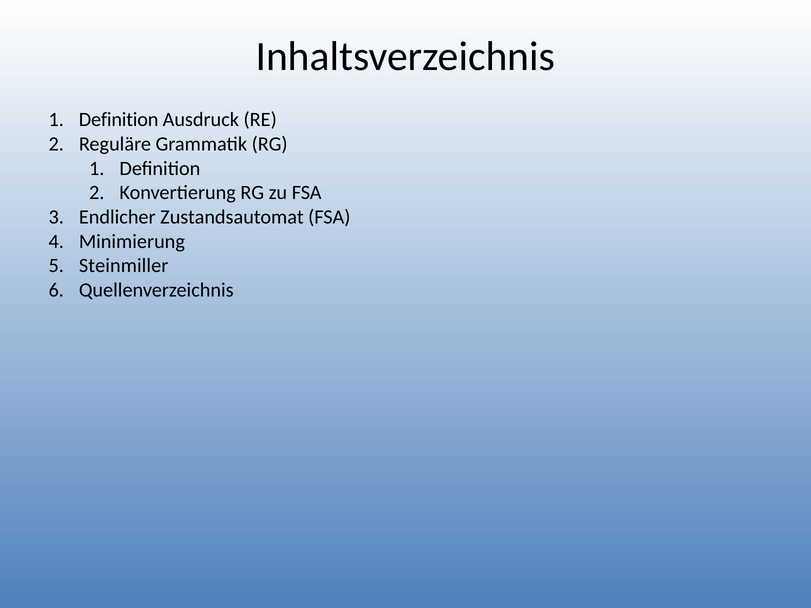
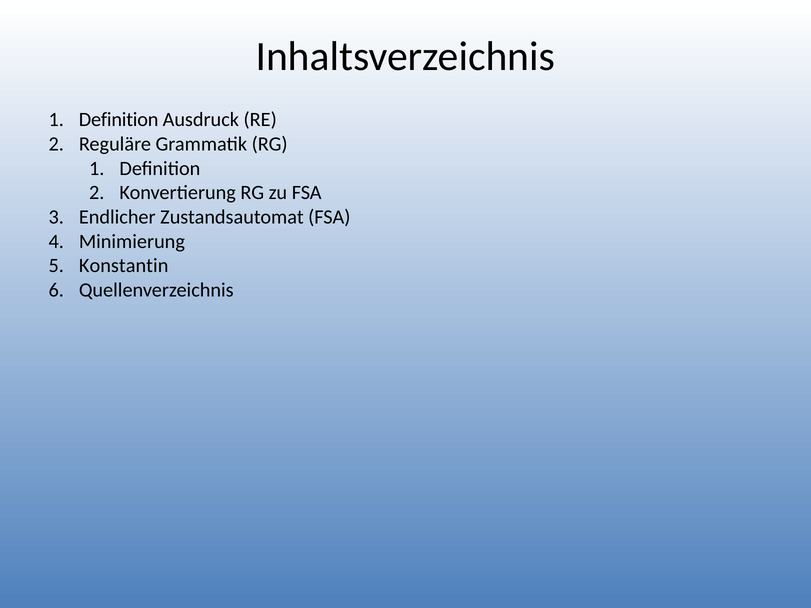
Steinmiller: Steinmiller -> Konstantin (124, 266)
